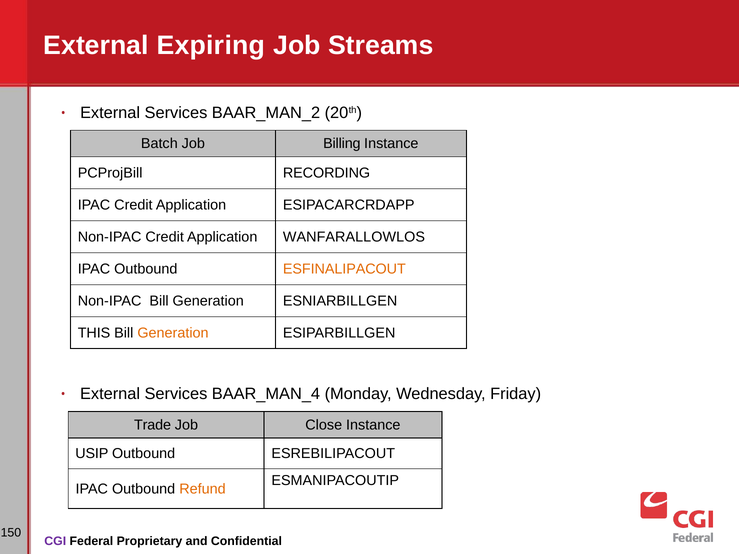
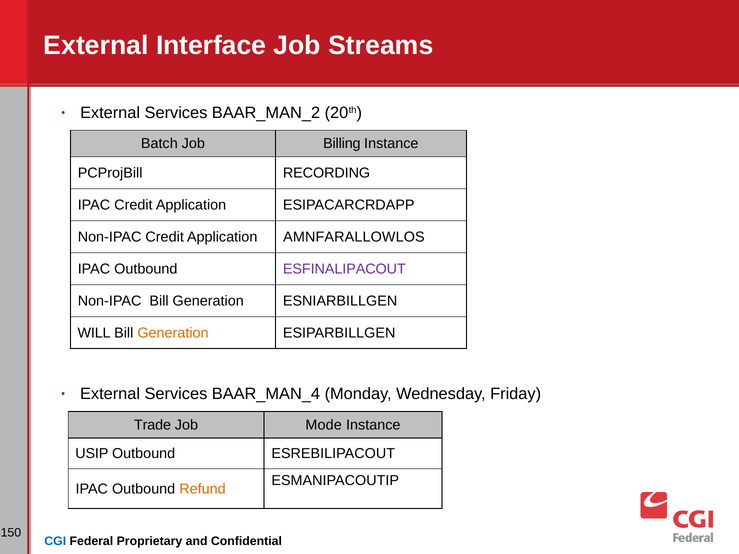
Expiring: Expiring -> Interface (211, 45)
WANFARALLOWLOS: WANFARALLOWLOS -> AMNFARALLOWLOS (354, 237)
ESFINALIPACOUT colour: orange -> purple (344, 269)
THIS: THIS -> WILL (94, 333)
Close: Close -> Mode (324, 425)
CGI colour: purple -> blue (55, 542)
